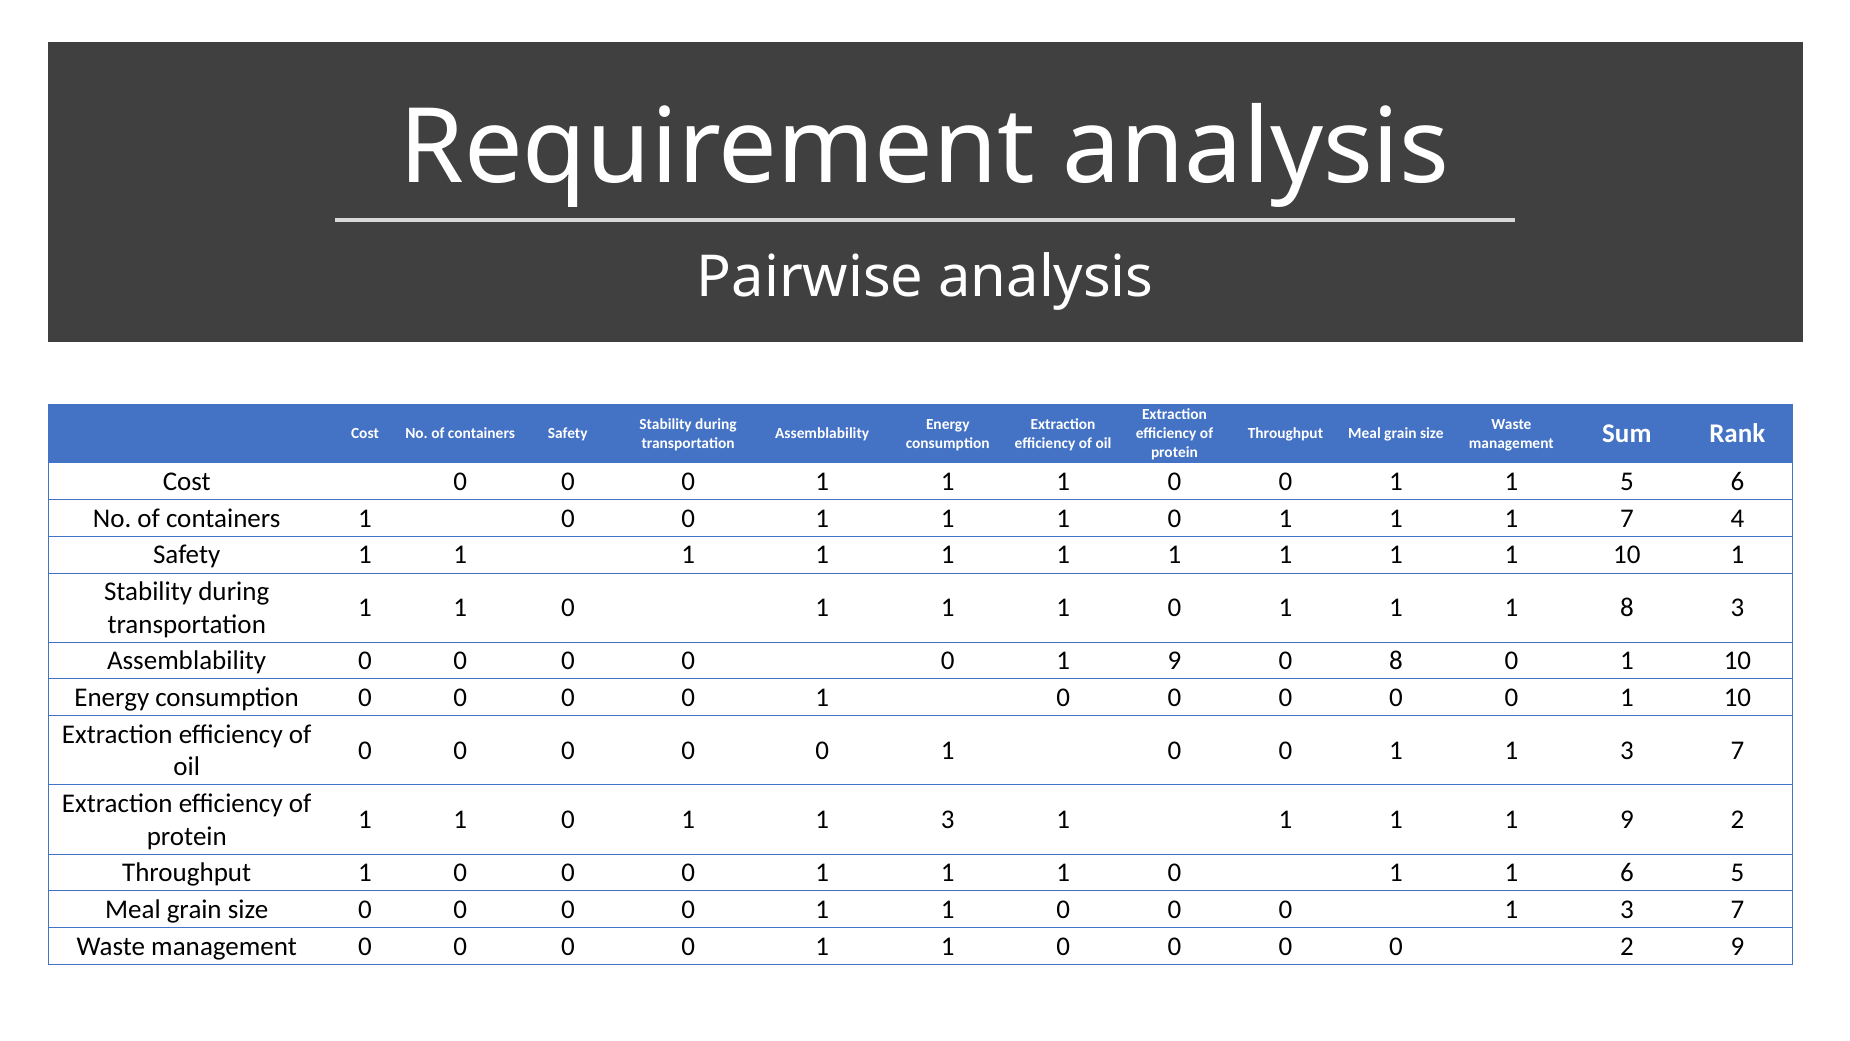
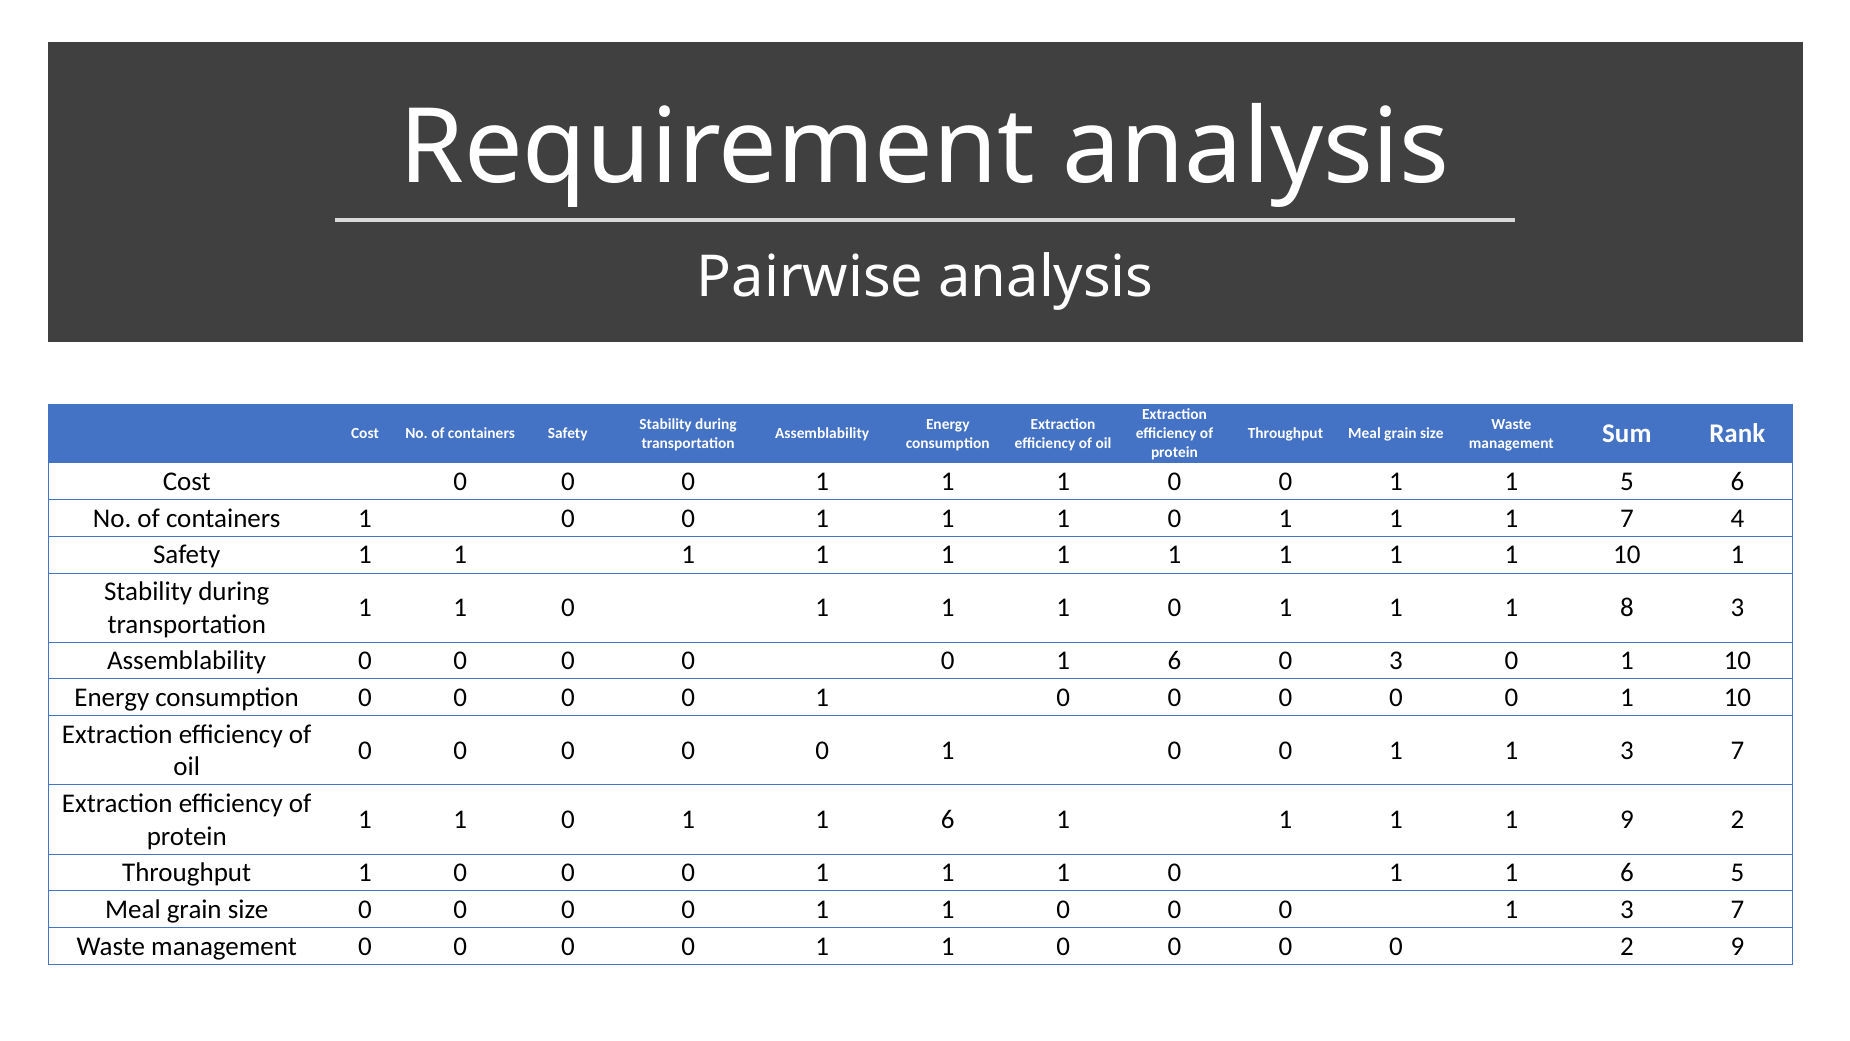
0 1 9: 9 -> 6 (1175, 661)
0 8: 8 -> 3 (1396, 661)
3: 3 -> 6 (948, 819)
